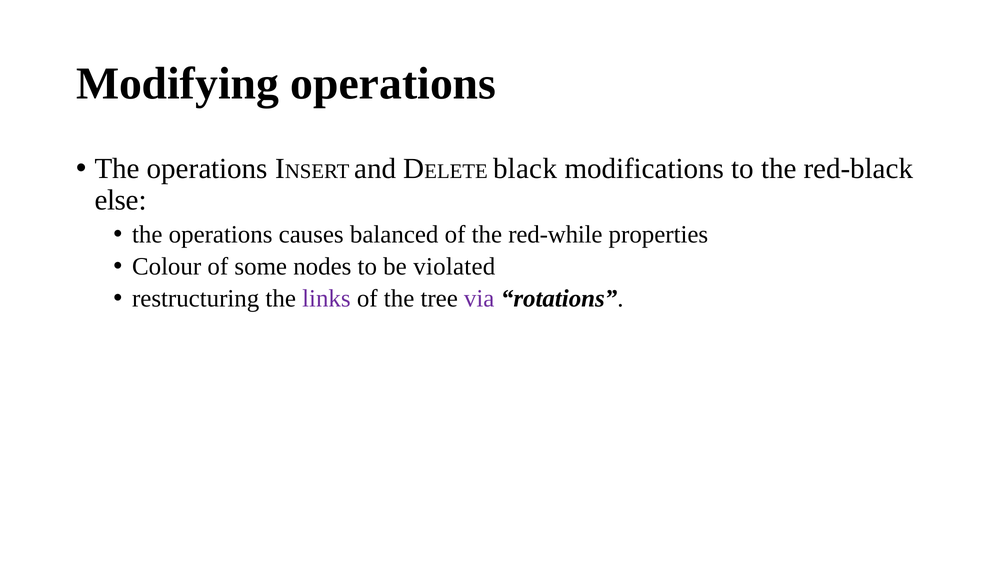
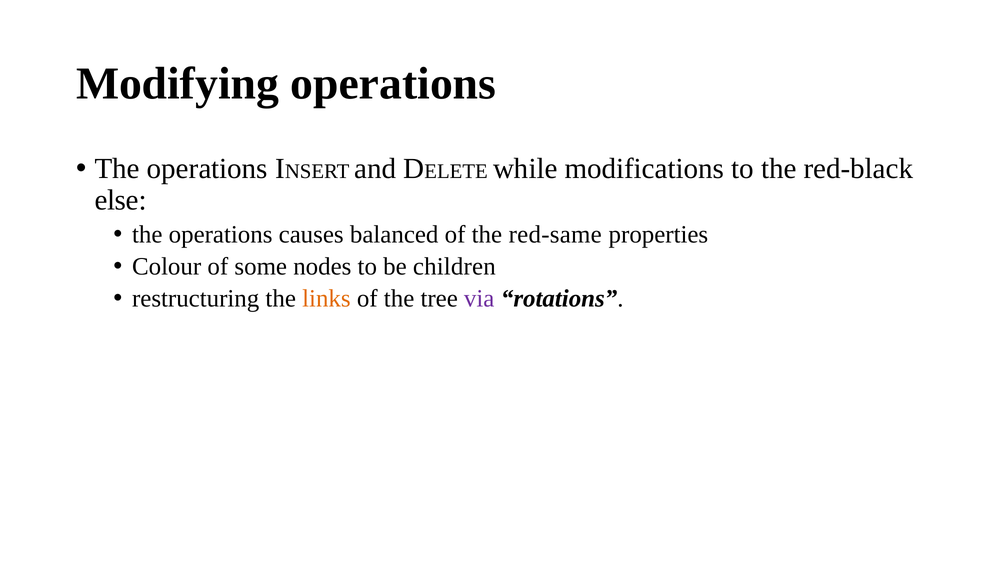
black: black -> while (525, 169)
red-while: red-while -> red-same (555, 234)
violated: violated -> children (454, 266)
links colour: purple -> orange (326, 298)
